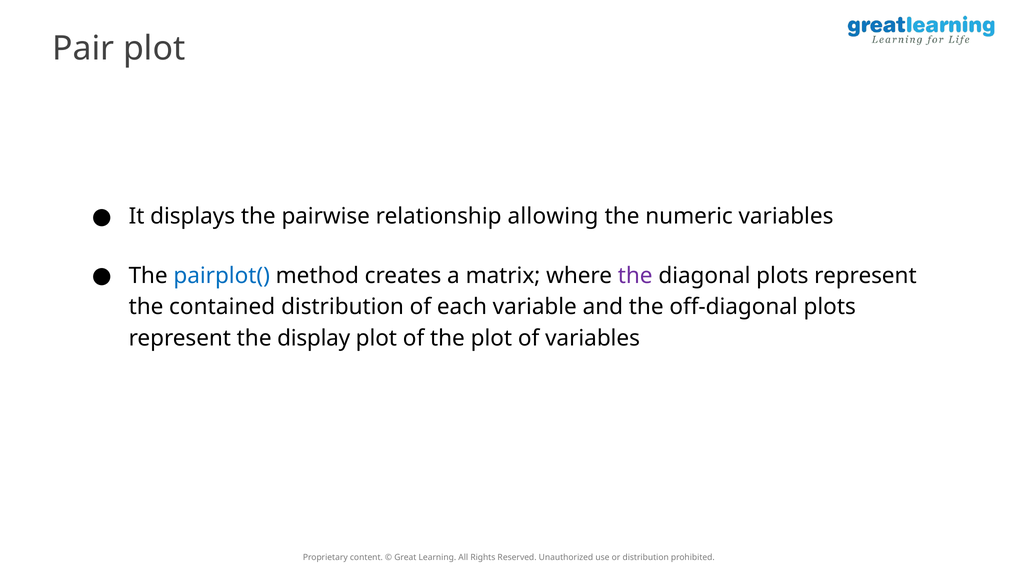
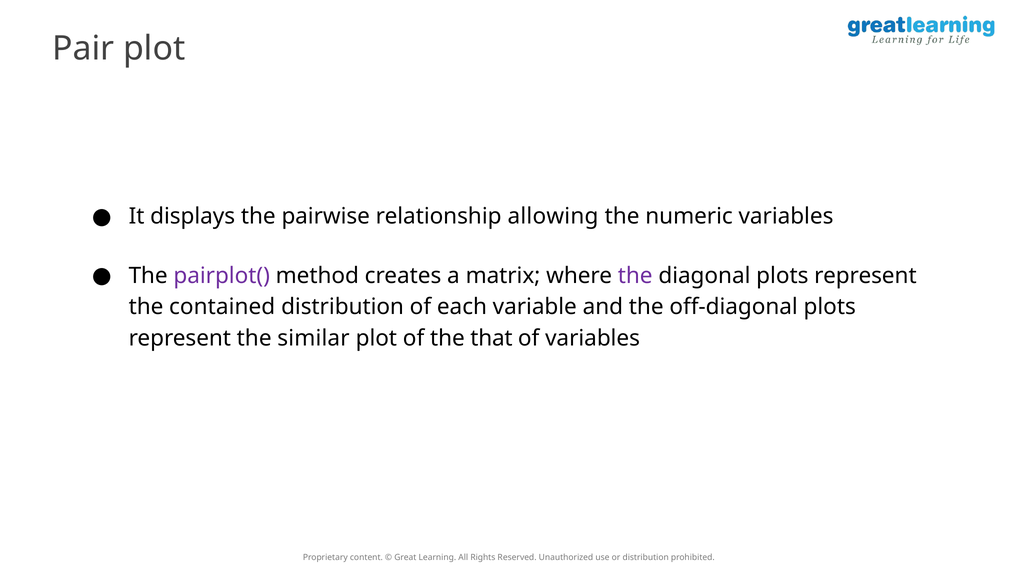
pairplot( colour: blue -> purple (222, 276)
display: display -> similar (313, 338)
the plot: plot -> that (491, 338)
